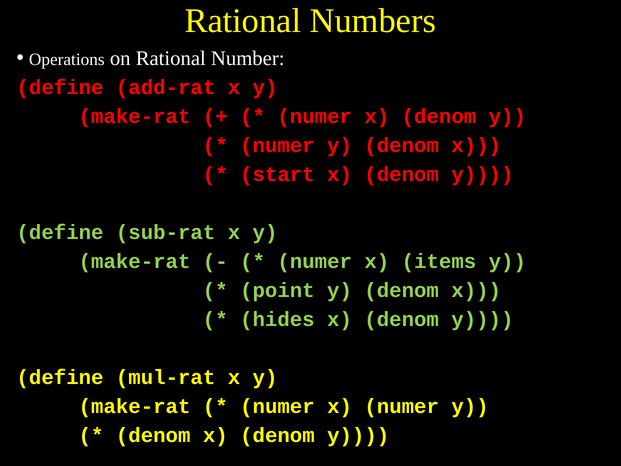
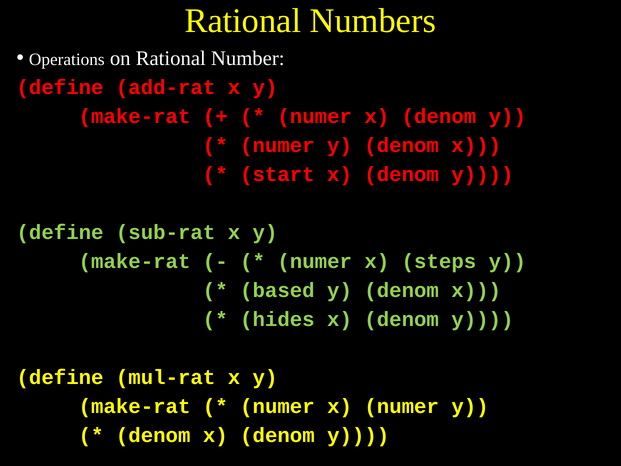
items: items -> steps (439, 261)
point: point -> based (277, 290)
